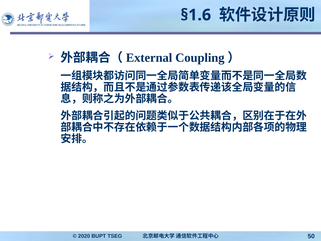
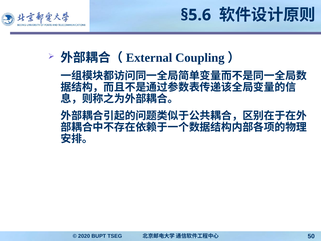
§1.6: §1.6 -> §5.6 (196, 15)
